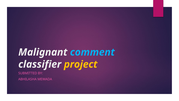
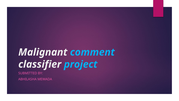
project colour: yellow -> light blue (81, 64)
